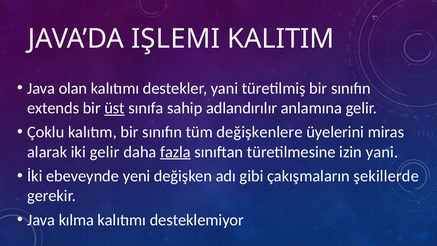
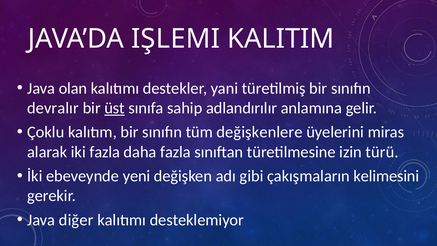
extends: extends -> devralır (53, 108)
iki gelir: gelir -> fazla (105, 152)
fazla underline: present -> none (175, 152)
izin yani: yani -> türü (382, 152)
şekillerde: şekillerde -> kelimesini (386, 176)
kılma: kılma -> diğer (76, 220)
